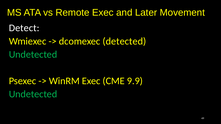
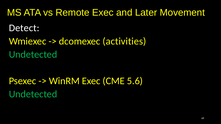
detected: detected -> activities (124, 41)
9.9: 9.9 -> 5.6 (135, 81)
